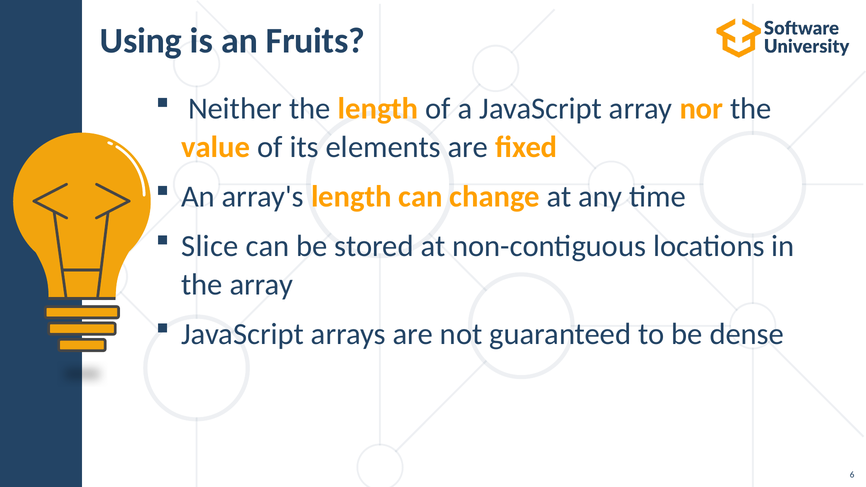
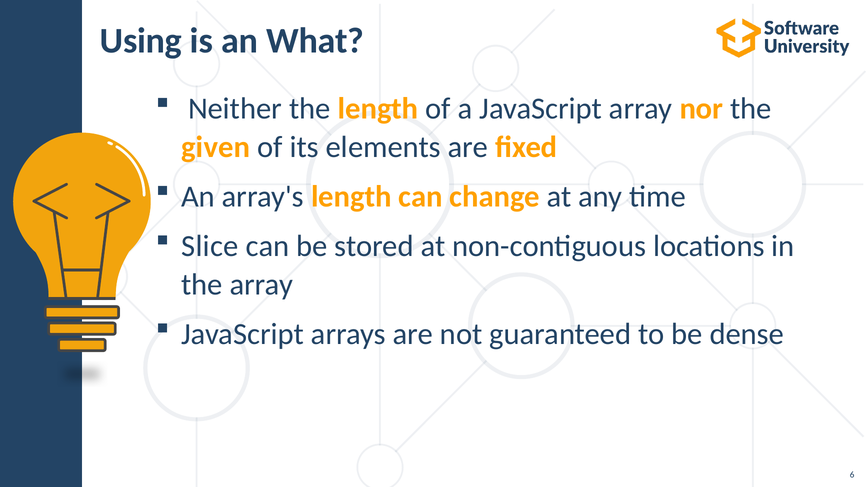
Fruits: Fruits -> What (315, 41)
value: value -> given (216, 147)
